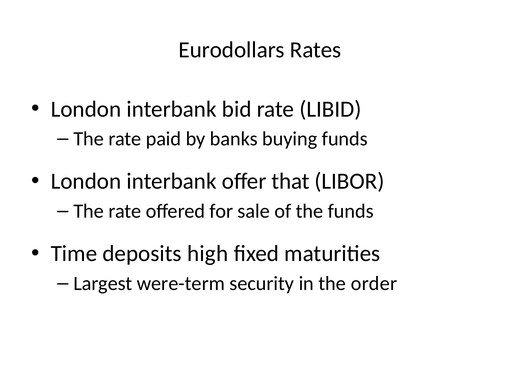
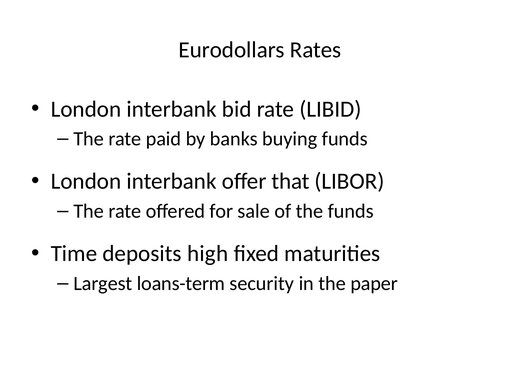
were-term: were-term -> loans-term (181, 283)
order: order -> paper (374, 283)
